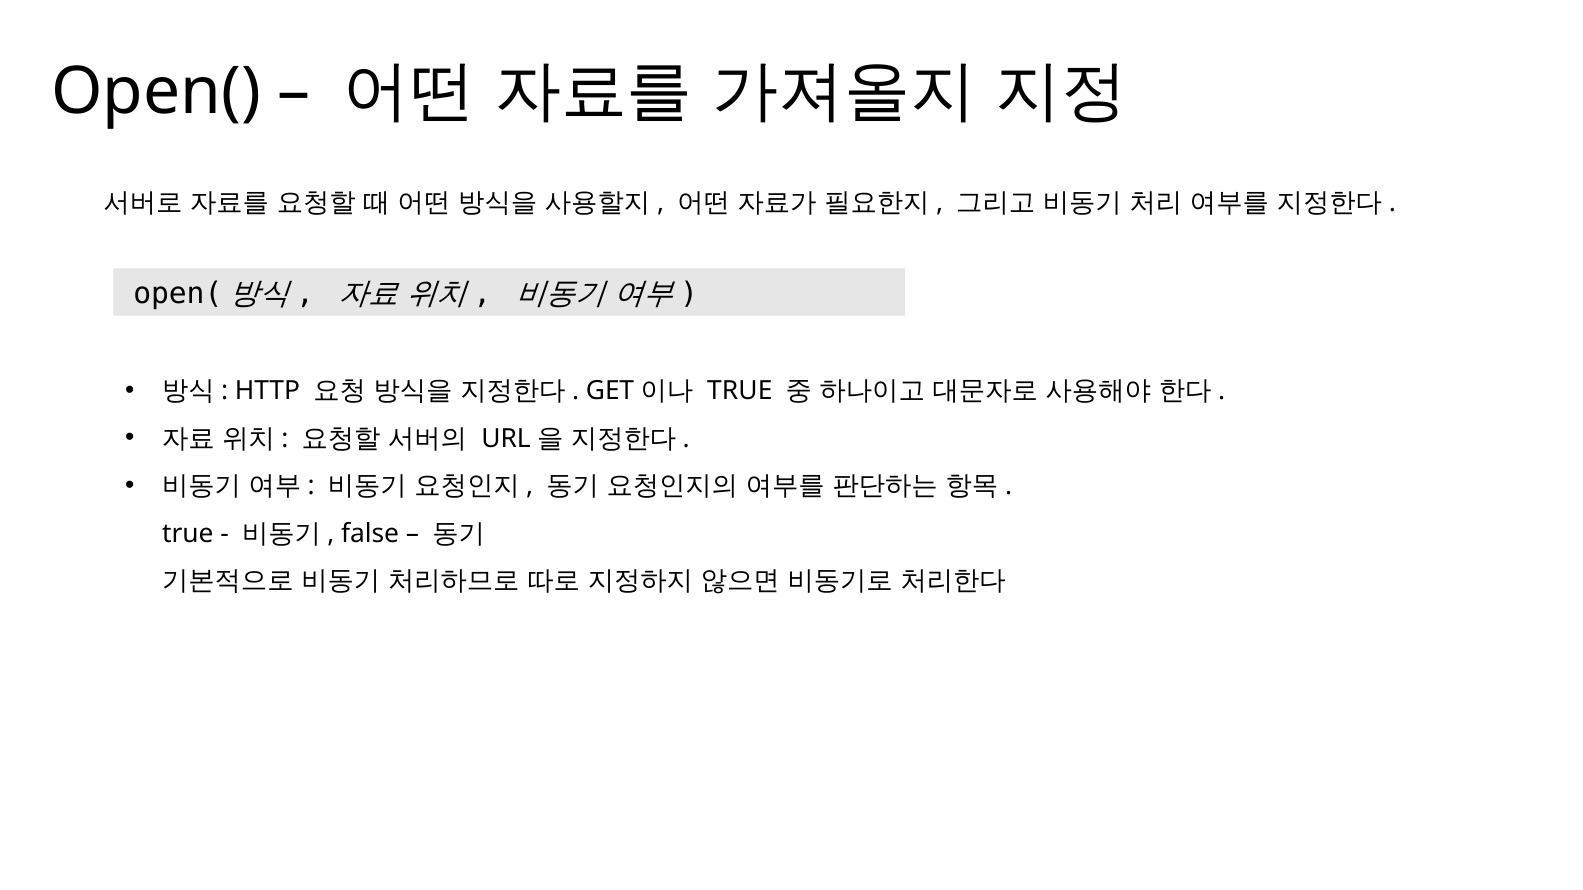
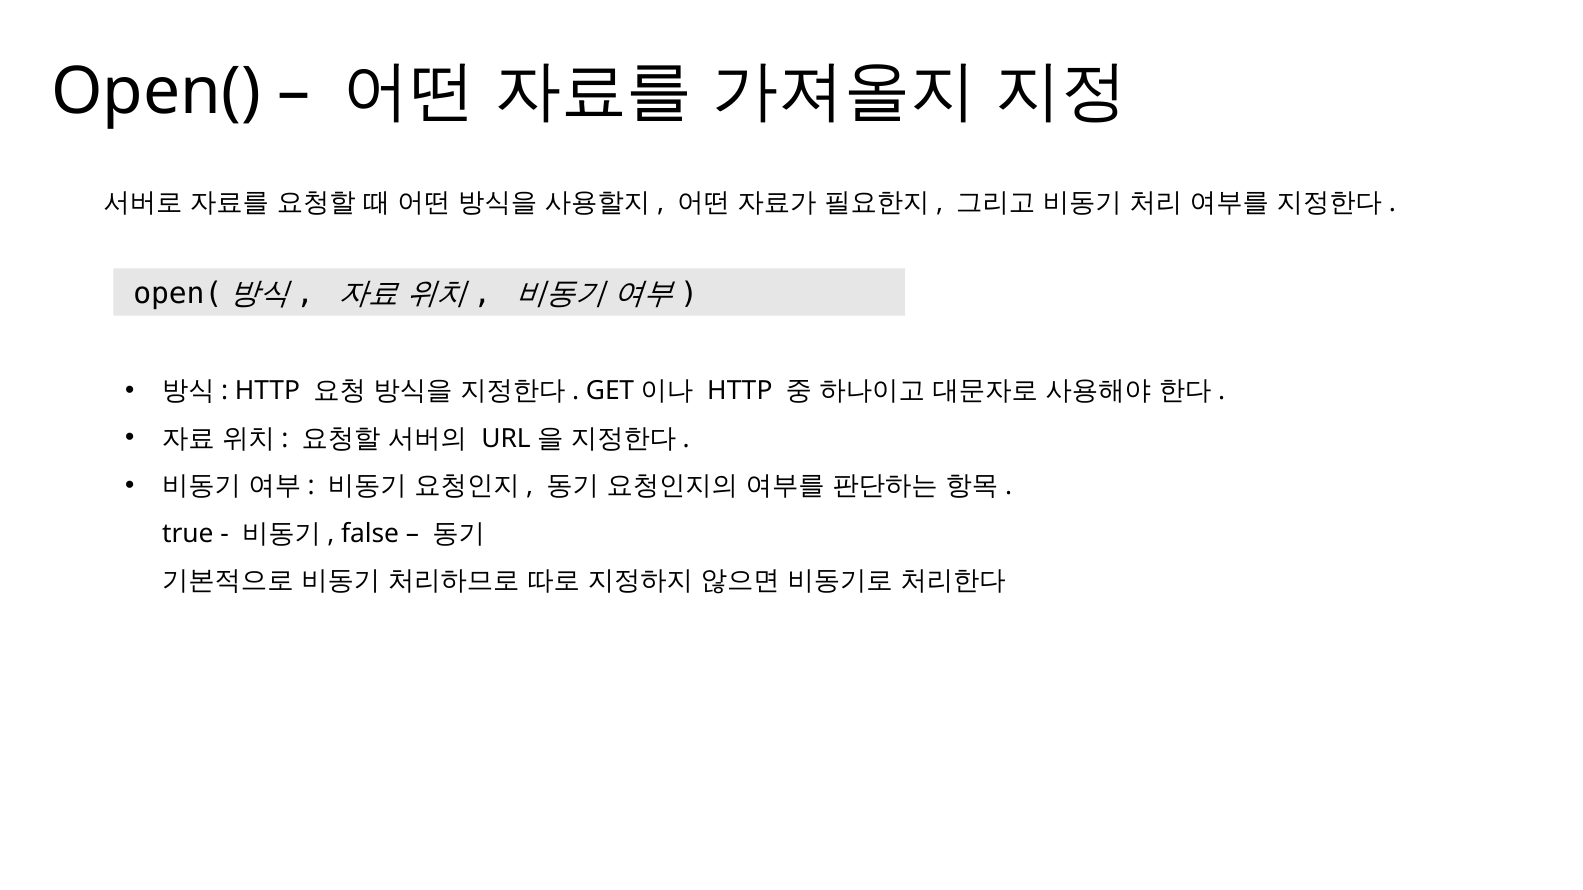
TRUE: TRUE -> HTTP (740, 391)
